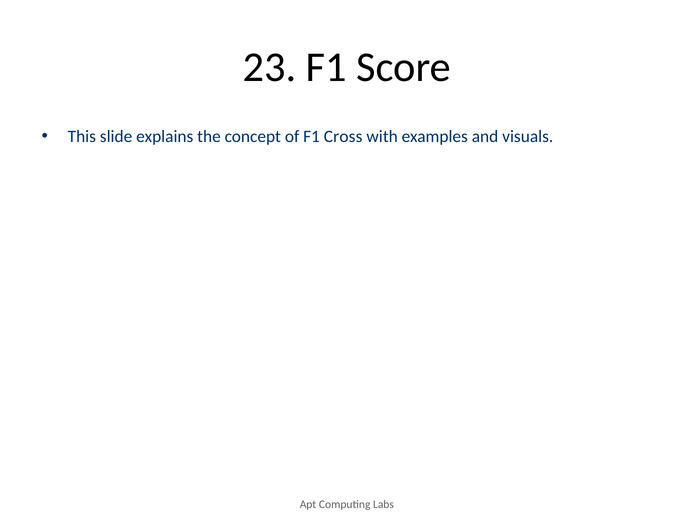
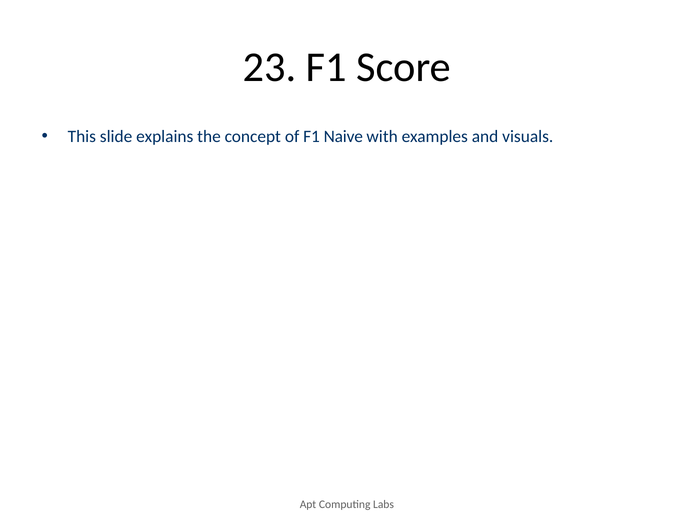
Cross: Cross -> Naive (343, 137)
